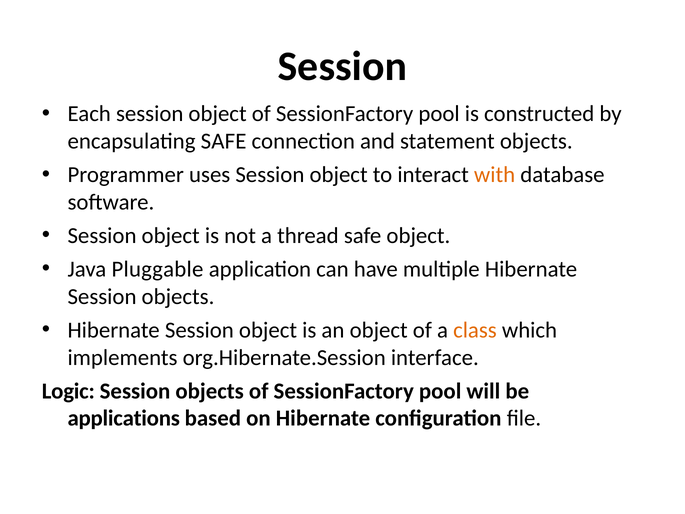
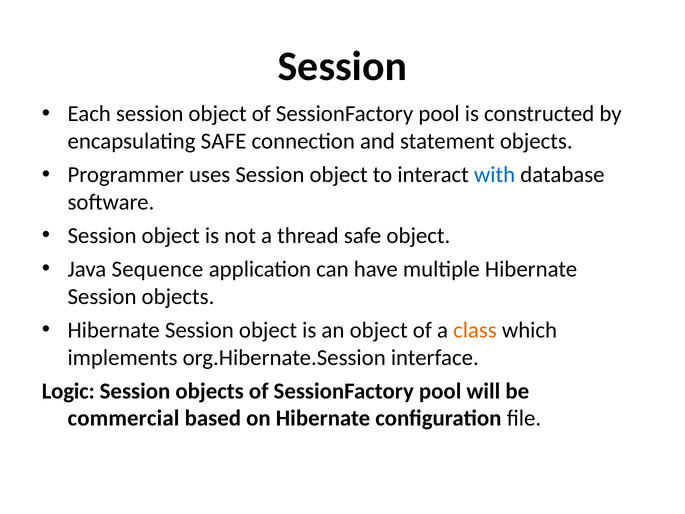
with colour: orange -> blue (495, 175)
Pluggable: Pluggable -> Sequence (157, 269)
applications: applications -> commercial (124, 418)
